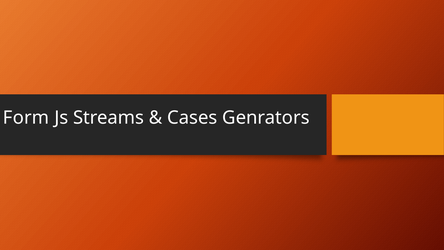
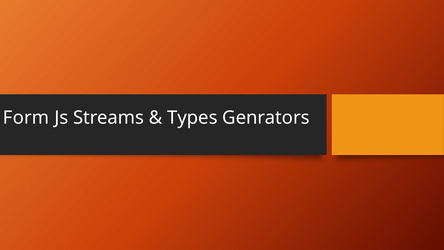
Cases: Cases -> Types (192, 118)
